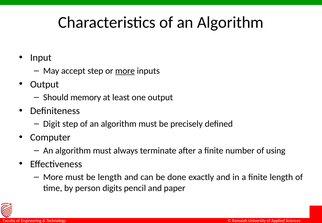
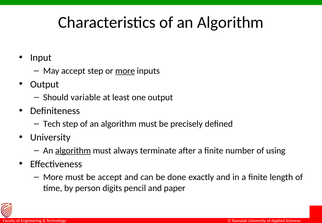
memory: memory -> variable (86, 97)
Digit: Digit -> Tech (52, 124)
Computer: Computer -> University (50, 137)
algorithm underline: none -> present (73, 151)
be length: length -> accept (110, 177)
